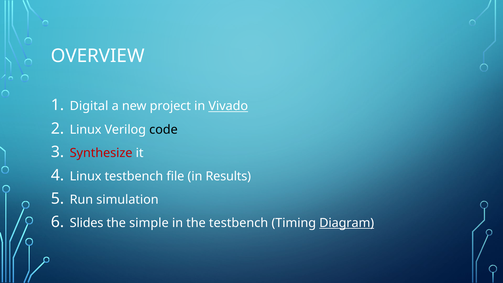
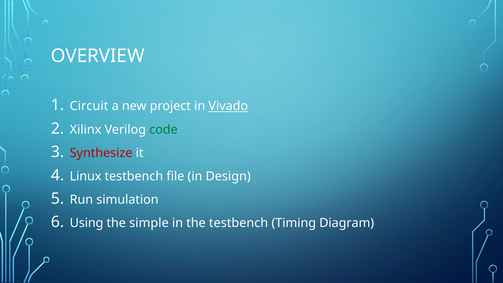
Digital: Digital -> Circuit (89, 106)
Linux: Linux -> Xilinx (86, 129)
code colour: black -> green (163, 129)
Results: Results -> Design (228, 176)
Slides: Slides -> Using (87, 223)
Diagram underline: present -> none (347, 223)
